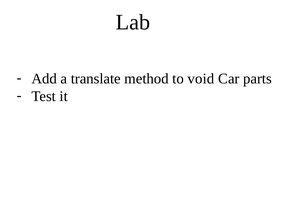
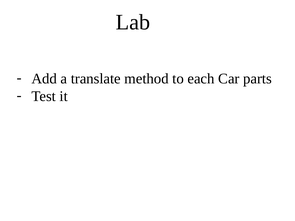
void: void -> each (201, 79)
